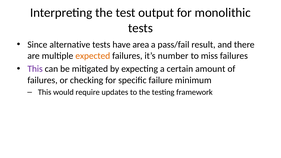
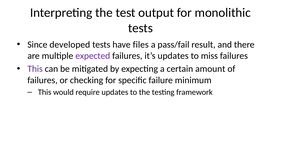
alternative: alternative -> developed (70, 45)
area: area -> files (141, 45)
expected colour: orange -> purple (93, 56)
it’s number: number -> updates (173, 56)
